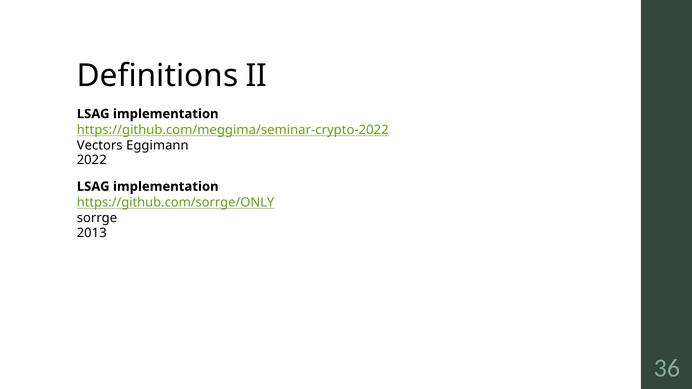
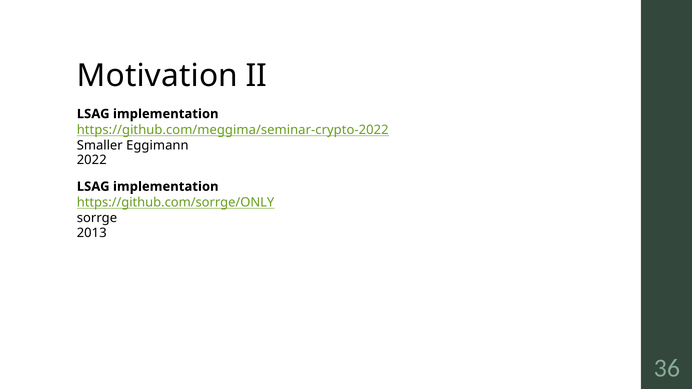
Definitions: Definitions -> Motivation (157, 76)
Vectors: Vectors -> Smaller (100, 146)
